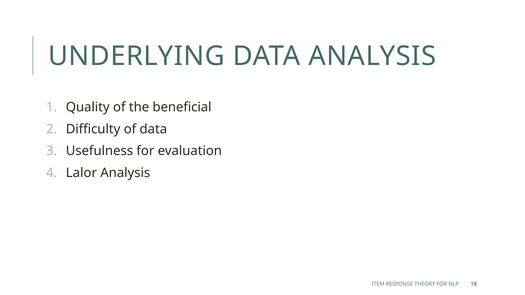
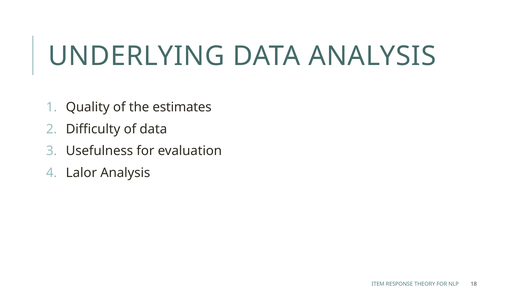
beneficial: beneficial -> estimates (182, 107)
